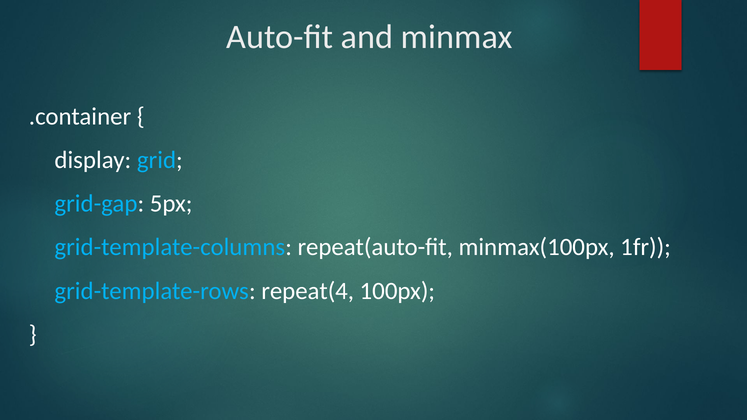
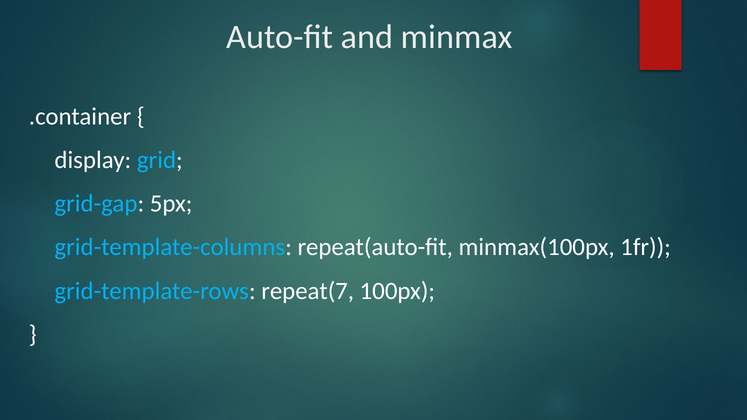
repeat(4: repeat(4 -> repeat(7 (308, 291)
